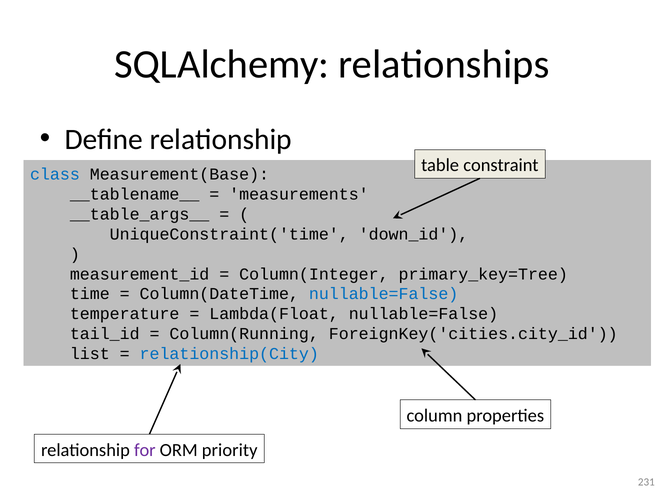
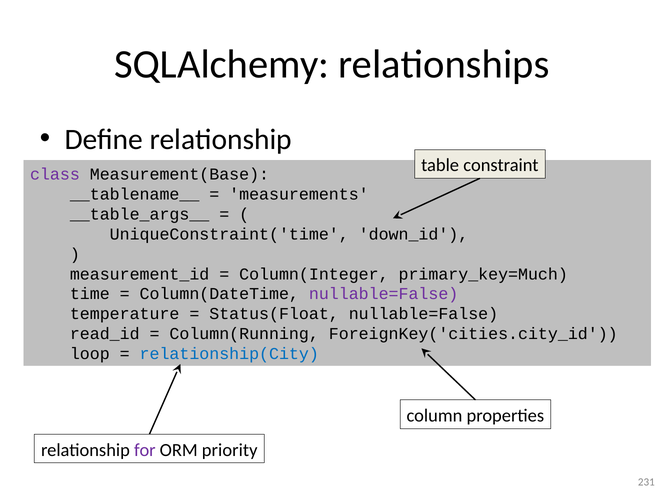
class colour: blue -> purple (55, 174)
primary_key=Tree: primary_key=Tree -> primary_key=Much (483, 274)
nullable=False colour: blue -> purple (384, 294)
Lambda(Float: Lambda(Float -> Status(Float (274, 314)
tail_id: tail_id -> read_id (105, 334)
list: list -> loop (90, 354)
